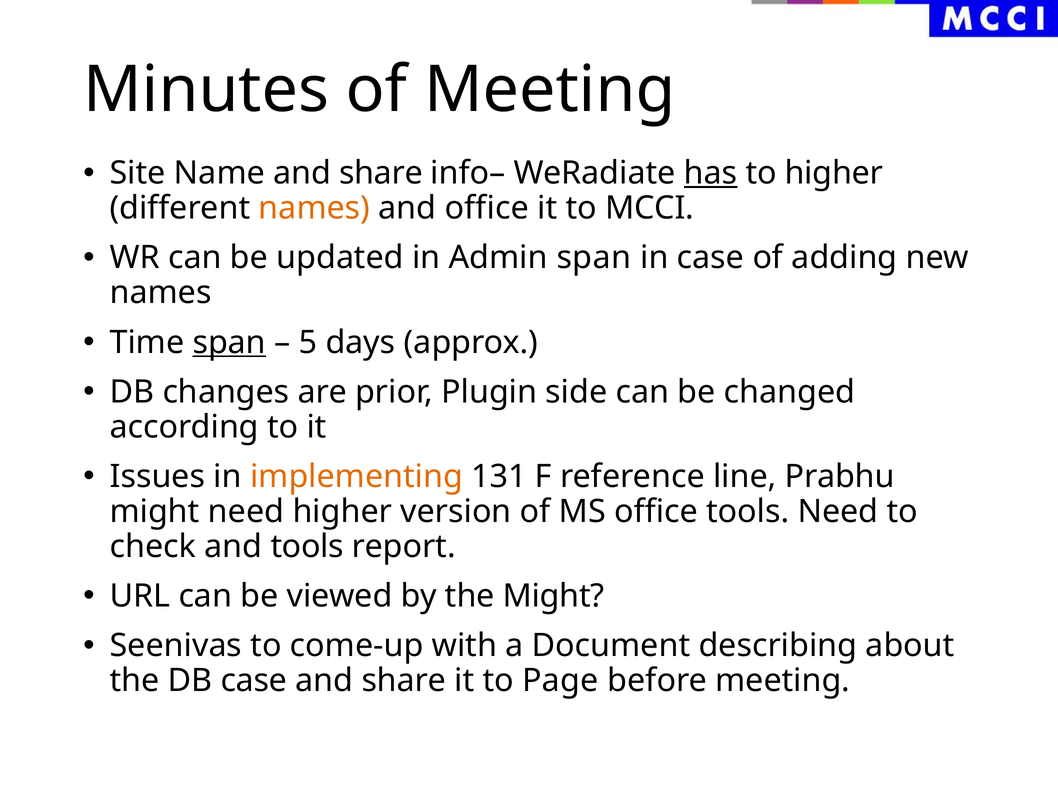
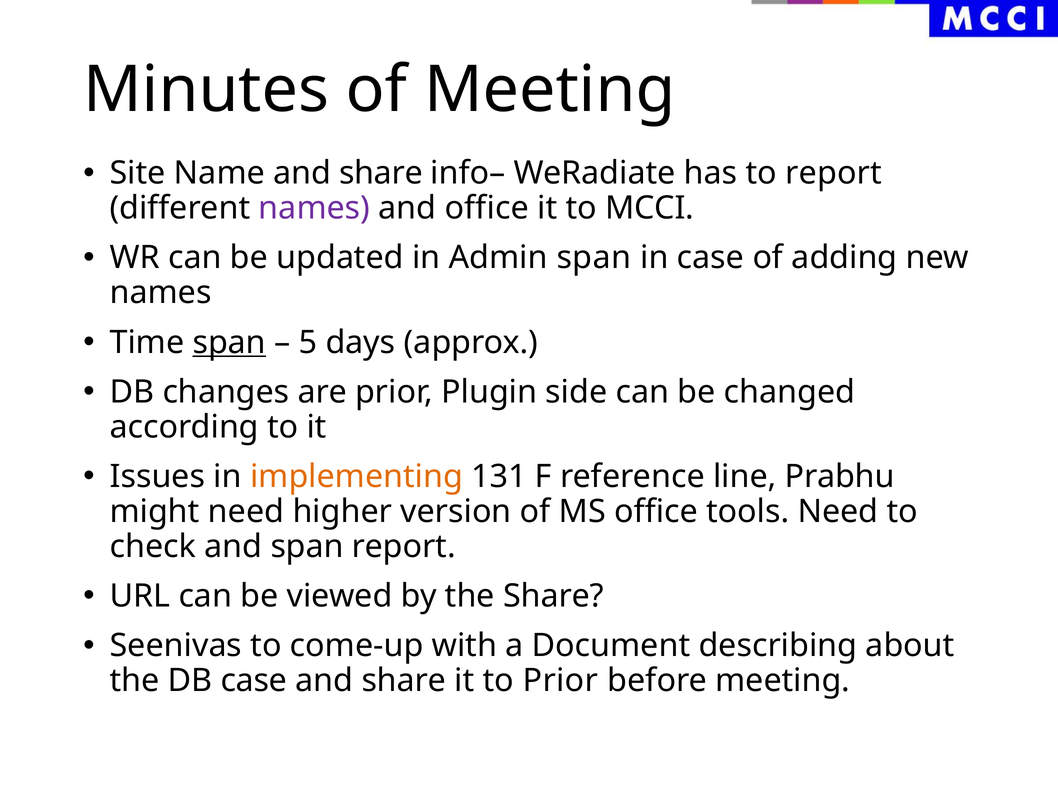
has underline: present -> none (711, 173)
to higher: higher -> report (834, 173)
names colour: orange -> purple (314, 208)
and tools: tools -> span (307, 546)
the Might: Might -> Share (554, 596)
to Page: Page -> Prior (560, 680)
